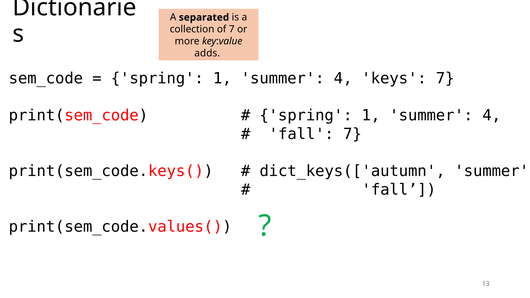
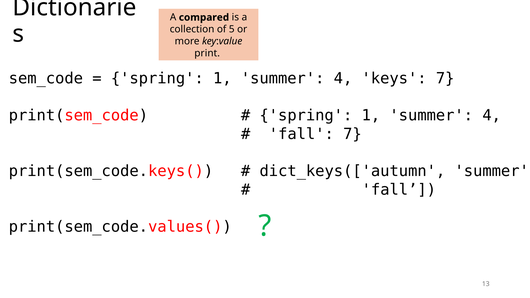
separated: separated -> compared (204, 17)
of 7: 7 -> 5 (232, 29)
adds: adds -> print (207, 53)
